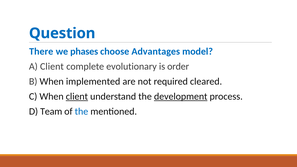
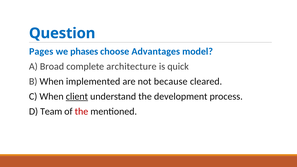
There: There -> Pages (41, 51)
A Client: Client -> Broad (52, 66)
evolutionary: evolutionary -> architecture (131, 66)
order: order -> quick (178, 66)
required: required -> because (171, 81)
development underline: present -> none (181, 96)
the colour: blue -> red (81, 111)
